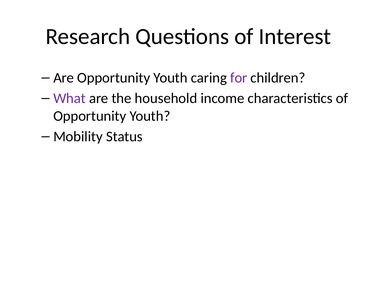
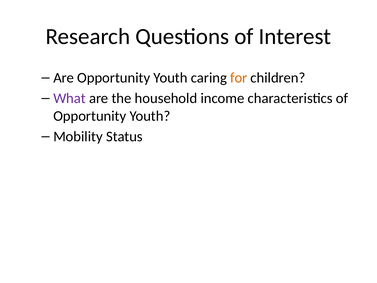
for colour: purple -> orange (239, 78)
